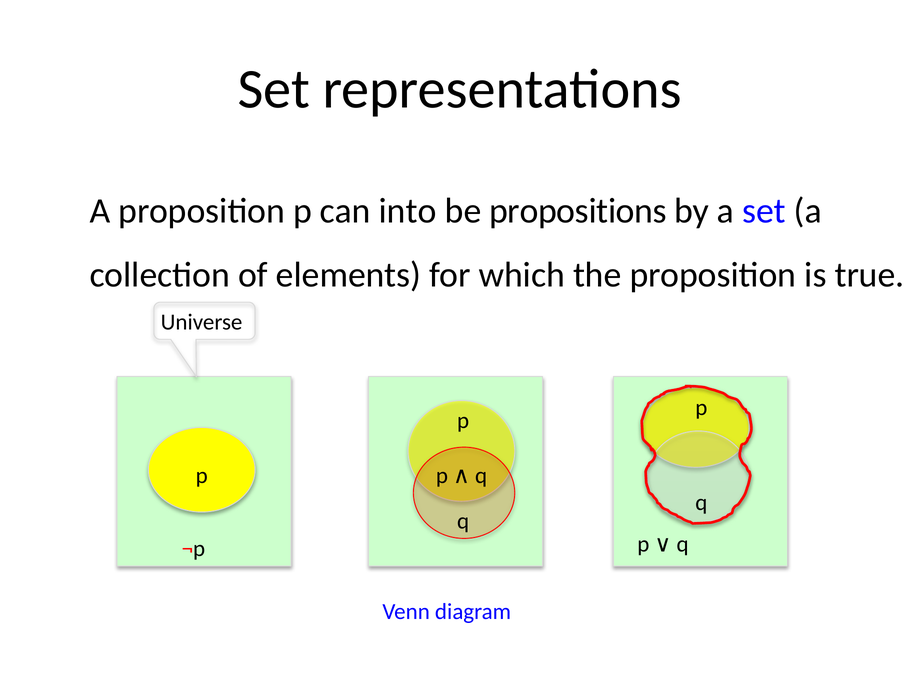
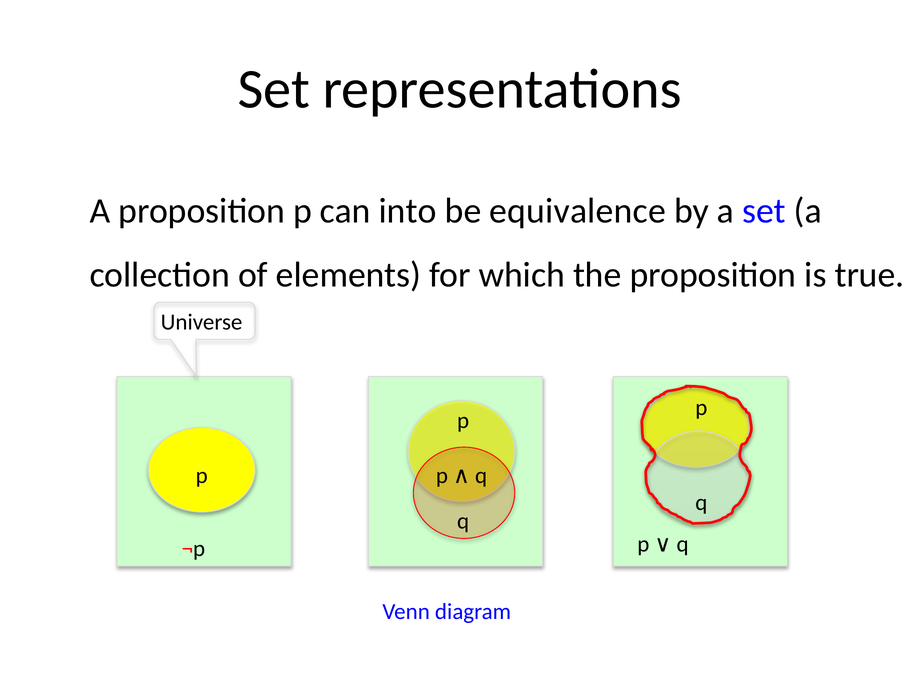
propositions: propositions -> equivalence (578, 211)
